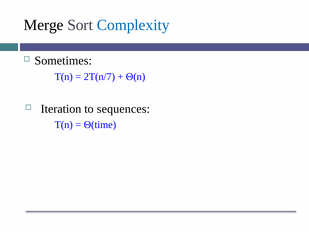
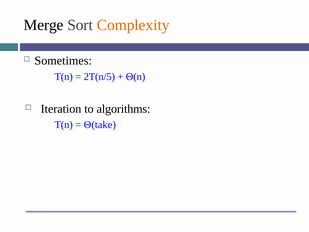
Complexity colour: blue -> orange (133, 25)
2T(n/7: 2T(n/7 -> 2T(n/5 (99, 77)
sequences: sequences -> algorithms (124, 109)
Θ(time: Θ(time -> Θ(take (100, 125)
